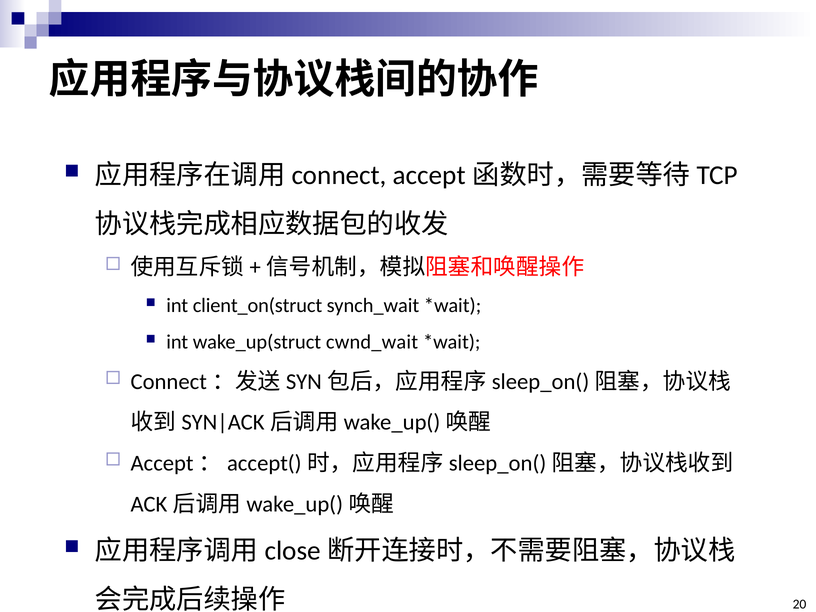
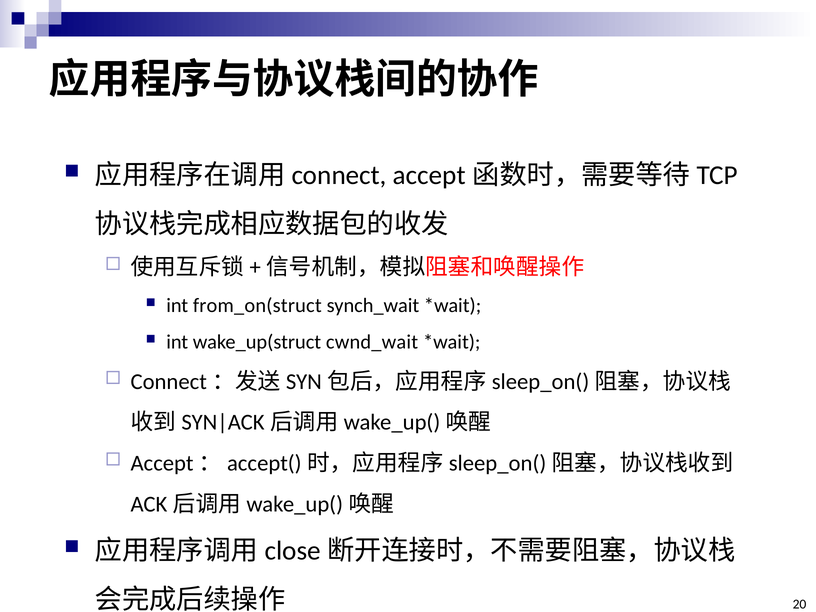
client_on(struct: client_on(struct -> from_on(struct (257, 305)
